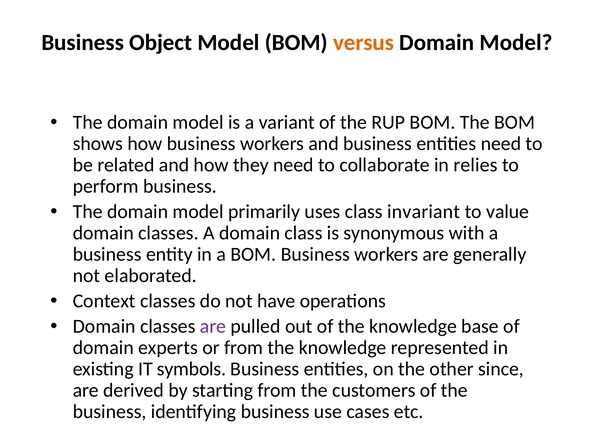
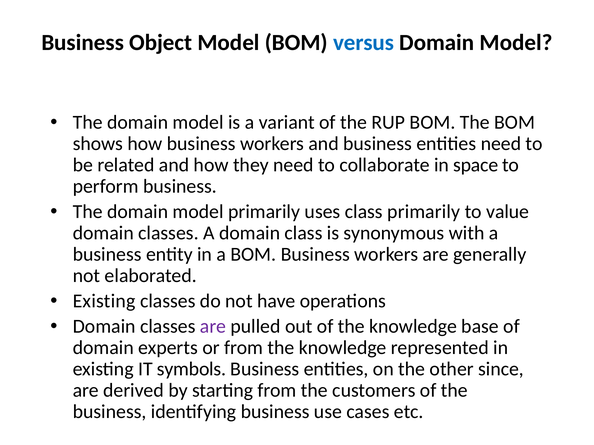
versus colour: orange -> blue (364, 43)
relies: relies -> space (476, 165)
class invariant: invariant -> primarily (424, 212)
Context: Context -> Existing (104, 301)
